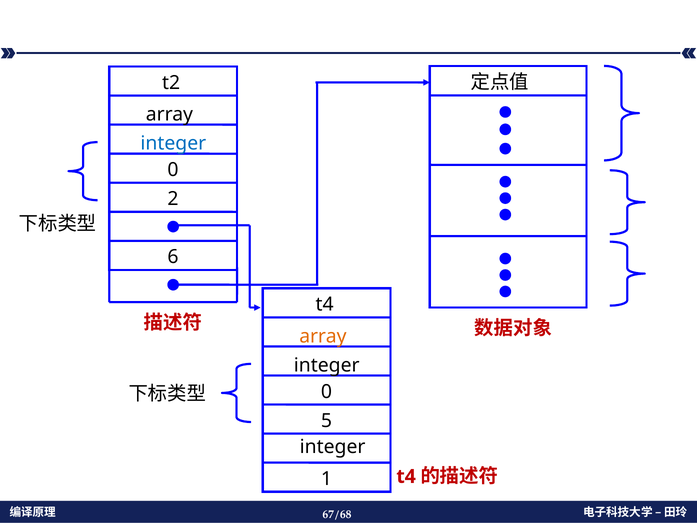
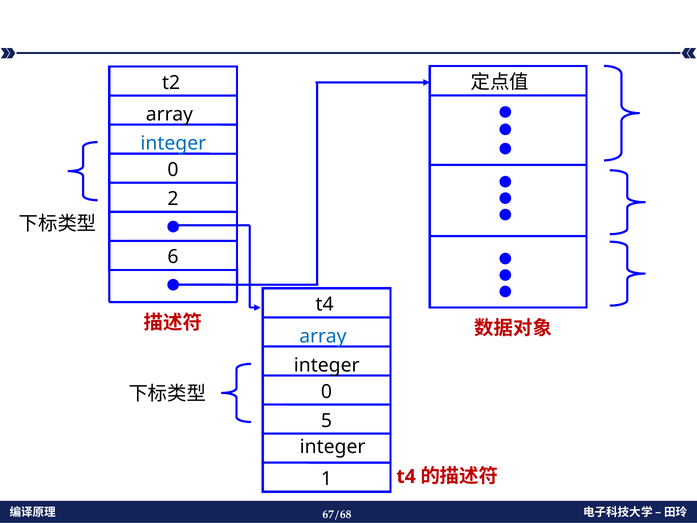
array colour: orange -> blue (323, 336)
